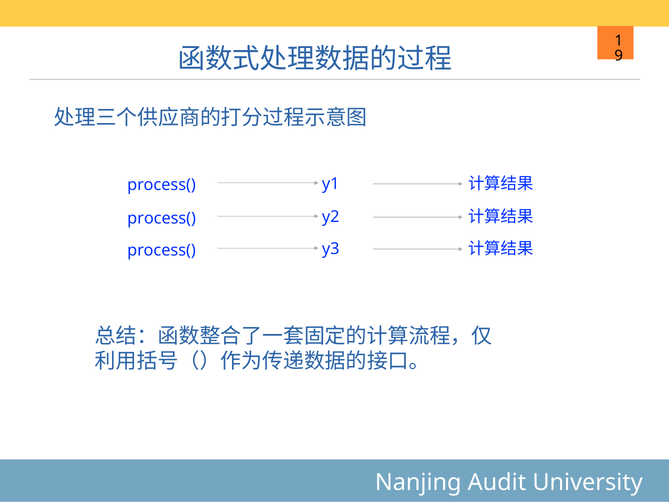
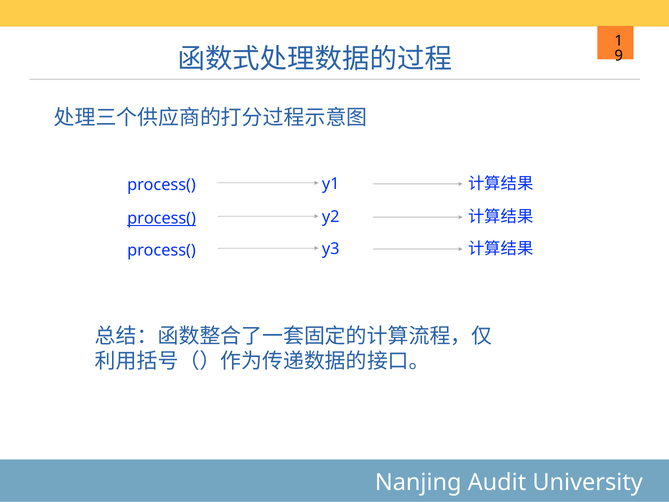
process( underline: none -> present (162, 218)
